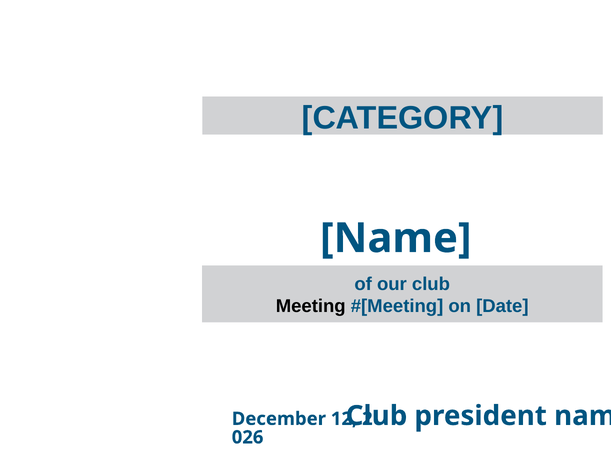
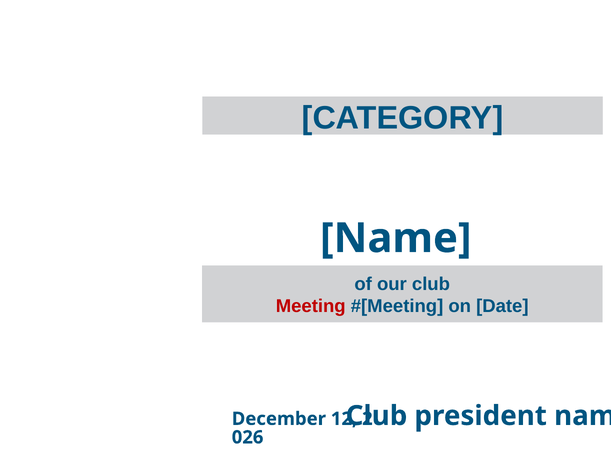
Meeting colour: black -> red (311, 306)
